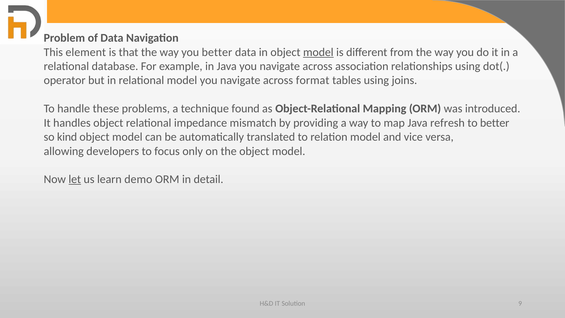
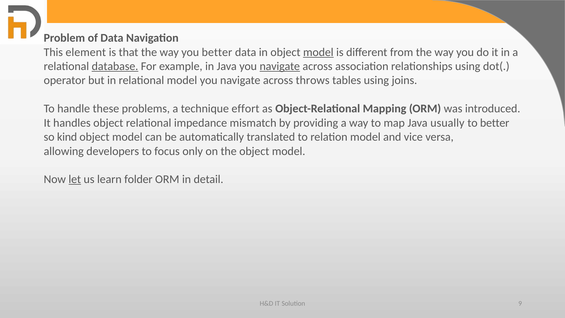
database underline: none -> present (115, 66)
navigate underline: none -> present (280, 66)
format: format -> throws (313, 80)
found: found -> effort (245, 109)
refresh: refresh -> usually (447, 123)
demo: demo -> folder (138, 179)
